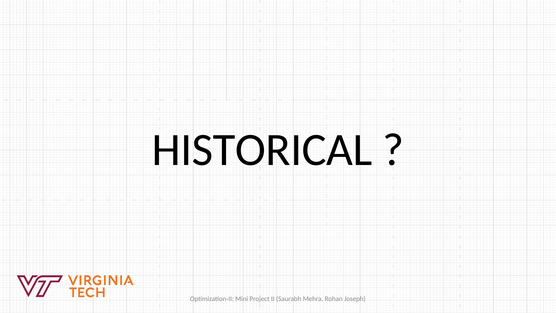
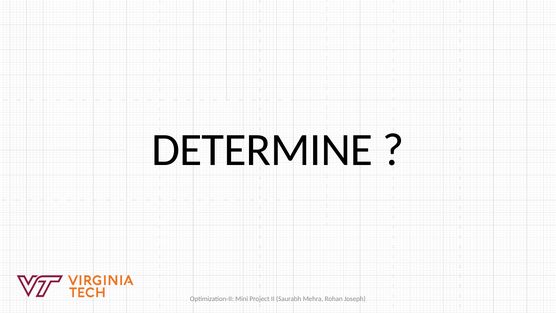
HISTORICAL: HISTORICAL -> DETERMINE (262, 150)
